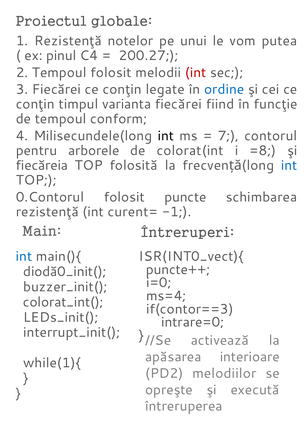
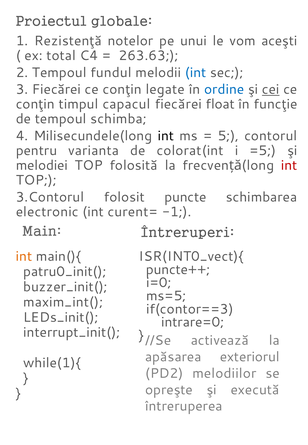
putea: putea -> aceşti (279, 41)
pinul: pinul -> total (61, 56)
200.27: 200.27 -> 263.63 (149, 56)
Tempoul folosit: folosit -> fundul (111, 73)
int colour: red -> blue (196, 73)
cei underline: none -> present (271, 89)
varianta: varianta -> capacul (127, 104)
fiind: fiind -> float (220, 104)
conform: conform -> schimba (119, 119)
7: 7 -> 5 (228, 136)
arborele: arborele -> varianta (94, 151)
=8: =8 -> =5 (263, 151)
fiecăreia: fiecăreia -> melodiei (42, 165)
int colour: blue -> red (289, 165)
0.Contorul: 0.Contorul -> 3.Contorul (50, 197)
rezistenţă: rezistenţă -> electronic (47, 212)
int colour: blue -> orange (24, 256)
diodă0_init(: diodă0_init( -> patru0_init( (65, 271)
ms=4: ms=4 -> ms=5 (166, 296)
colorat_int(: colorat_int( -> maxim_int( (63, 302)
interioare: interioare -> exteriorul (250, 357)
